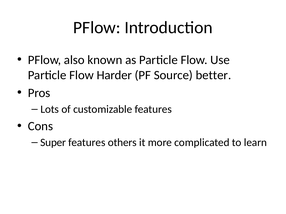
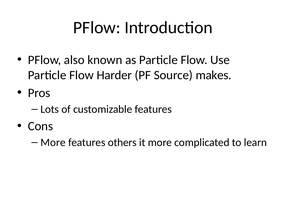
better: better -> makes (214, 75)
Super: Super -> More (53, 143)
